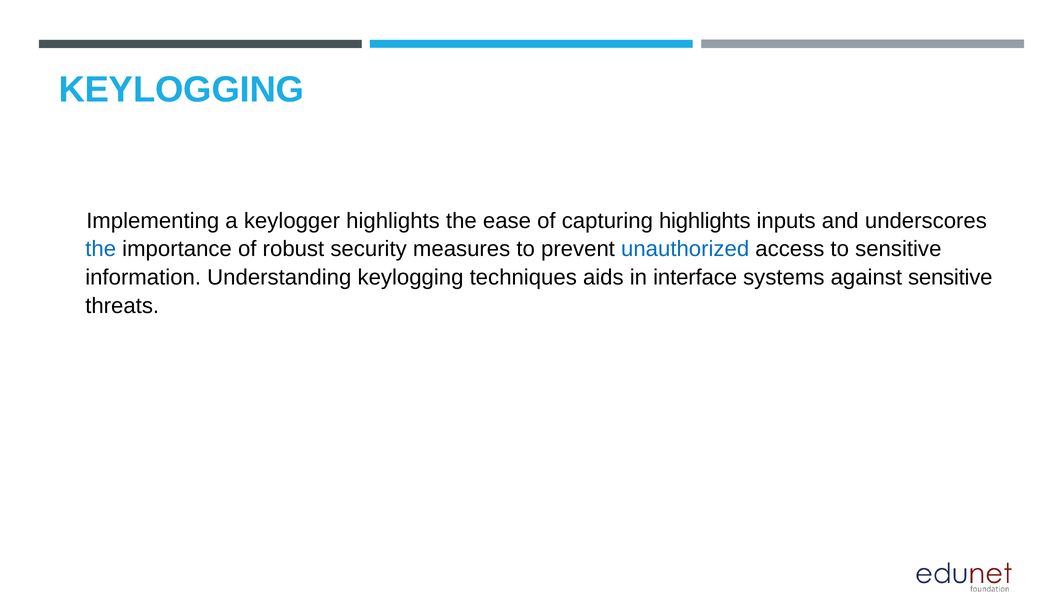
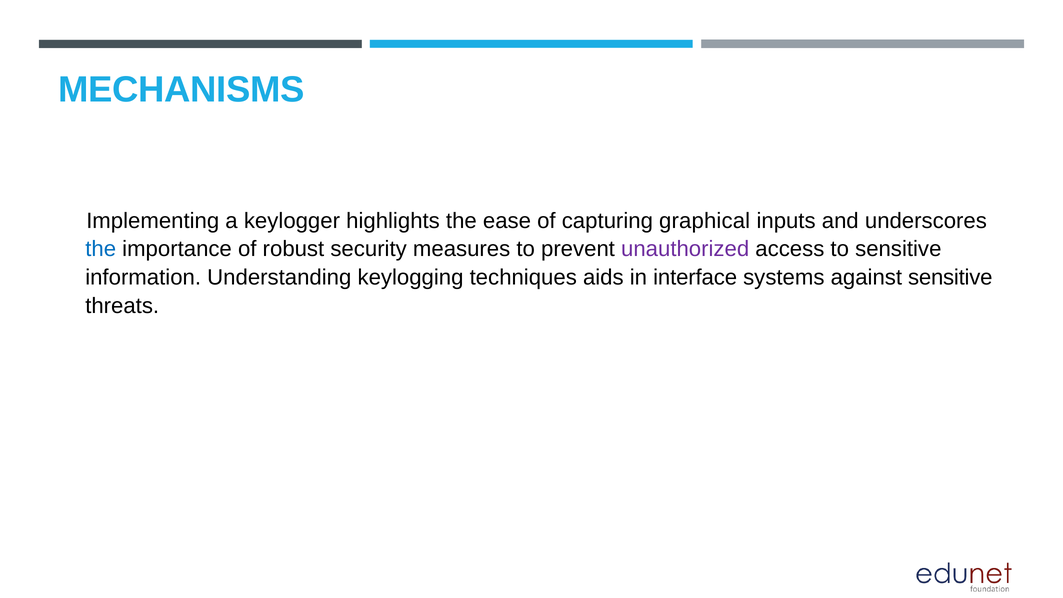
KEYLOGGING: KEYLOGGING -> MECHANISMS (181, 90)
capturing highlights: highlights -> graphical (705, 221)
unauthorized colour: blue -> purple (685, 249)
